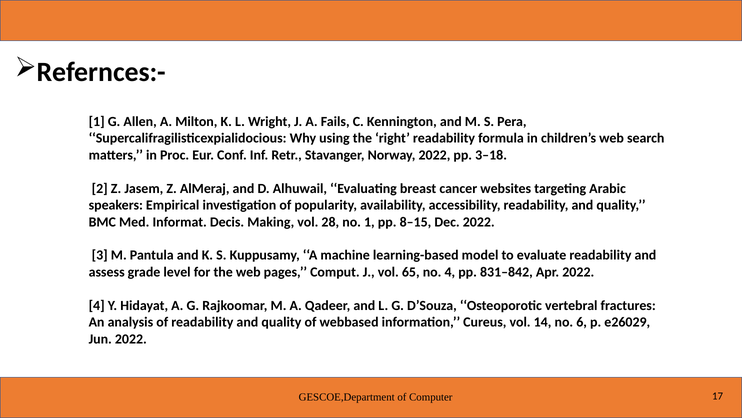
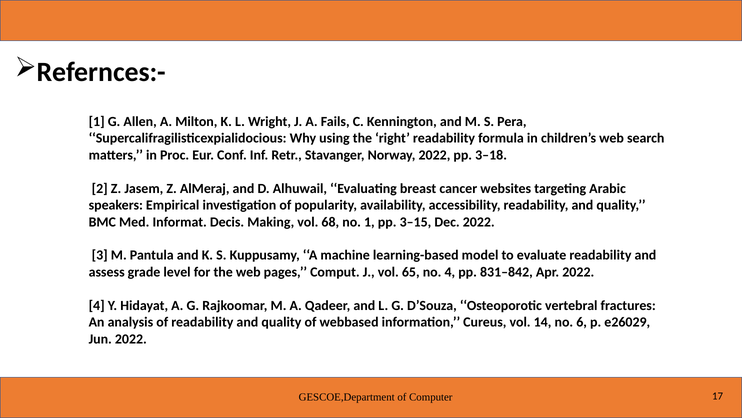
28: 28 -> 68 (330, 222)
8–15: 8–15 -> 3–15 (415, 222)
